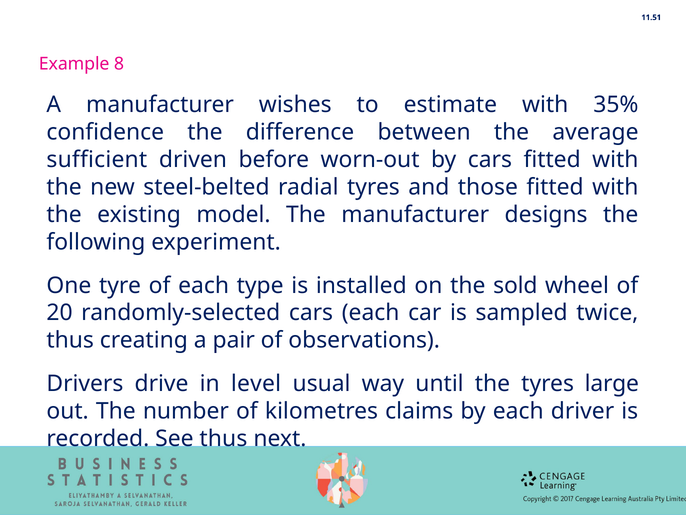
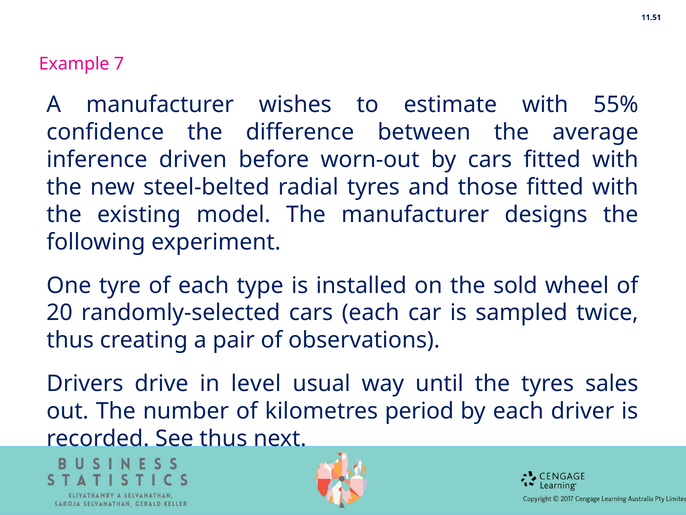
8: 8 -> 7 (119, 64)
35%: 35% -> 55% (616, 105)
sufficient: sufficient -> inference (97, 159)
large: large -> sales (612, 383)
claims: claims -> period (419, 411)
